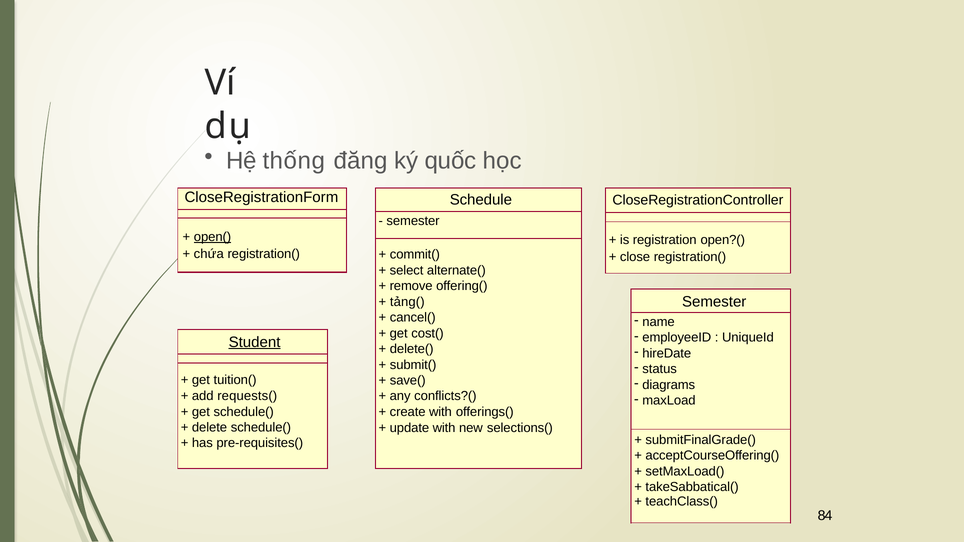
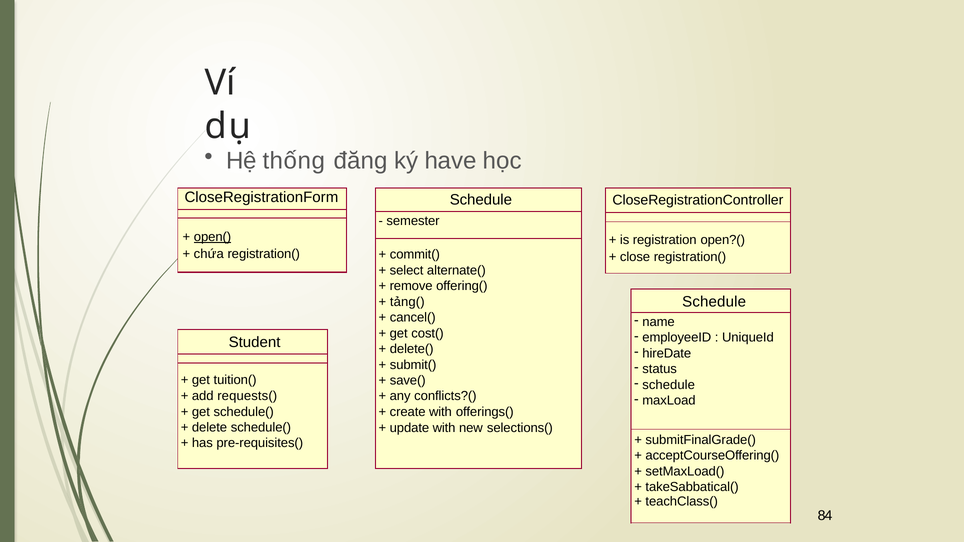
quốc: quốc -> have (451, 161)
Semester: Semester -> Schedule (714, 302)
Student underline: present -> none (255, 342)
diagrams: diagrams -> schedule (669, 385)
